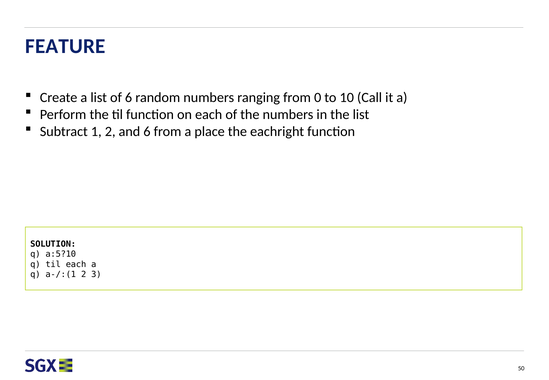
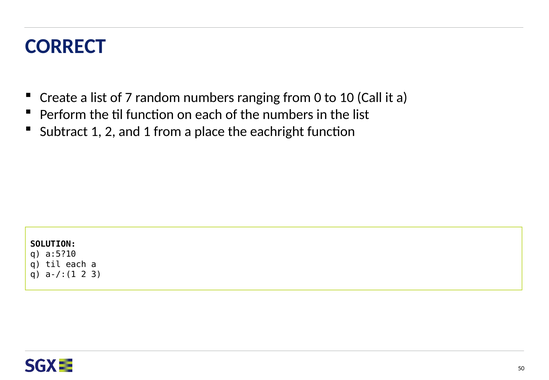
FEATURE: FEATURE -> CORRECT (66, 46)
of 6: 6 -> 7 (129, 98)
and 6: 6 -> 1 (147, 131)
